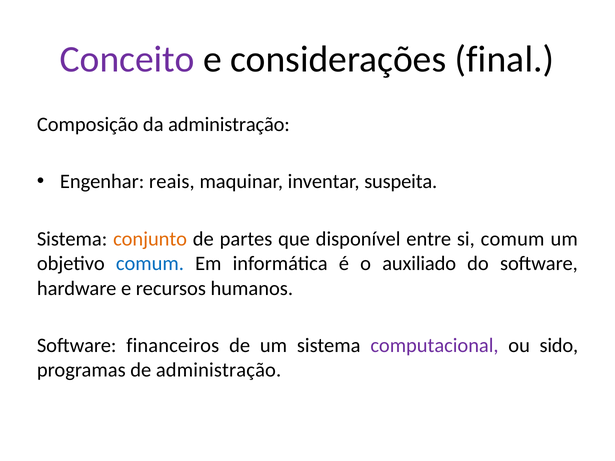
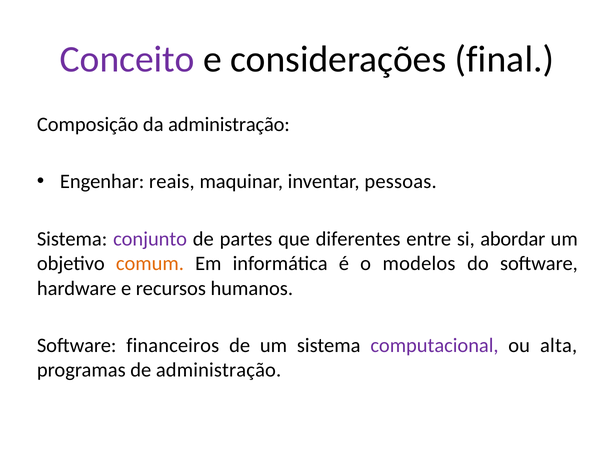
suspeita: suspeita -> pessoas (401, 182)
conjunto colour: orange -> purple (150, 239)
disponível: disponível -> diferentes (358, 239)
si comum: comum -> abordar (513, 239)
comum colour: blue -> orange (150, 264)
auxiliado: auxiliado -> modelos (419, 264)
sido: sido -> alta (559, 346)
